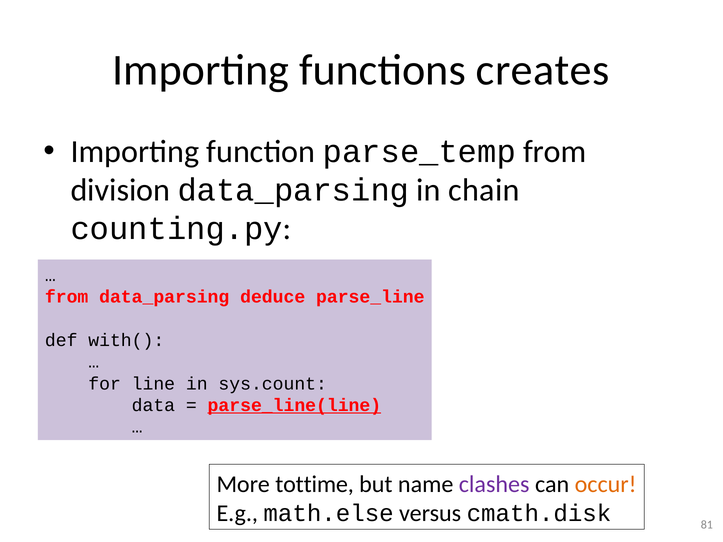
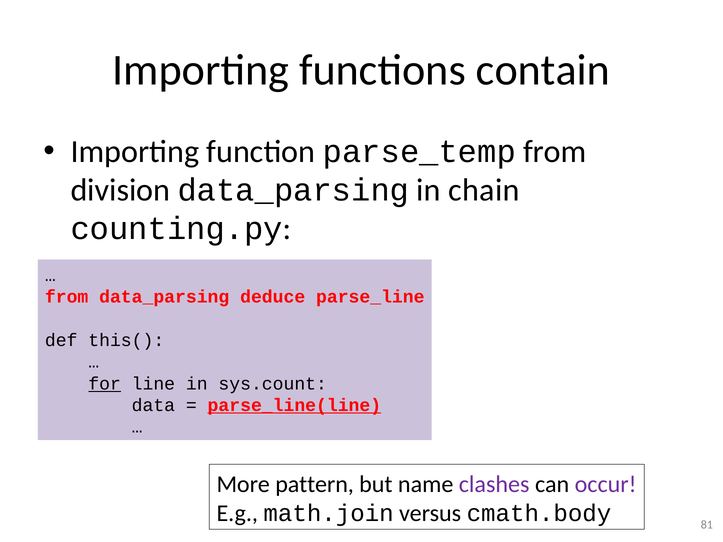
creates: creates -> contain (543, 70)
with(: with( -> this( (126, 340)
for underline: none -> present (105, 384)
tottime: tottime -> pattern (315, 484)
occur colour: orange -> purple (606, 484)
math.else: math.else -> math.join (329, 513)
cmath.disk: cmath.disk -> cmath.body (539, 513)
